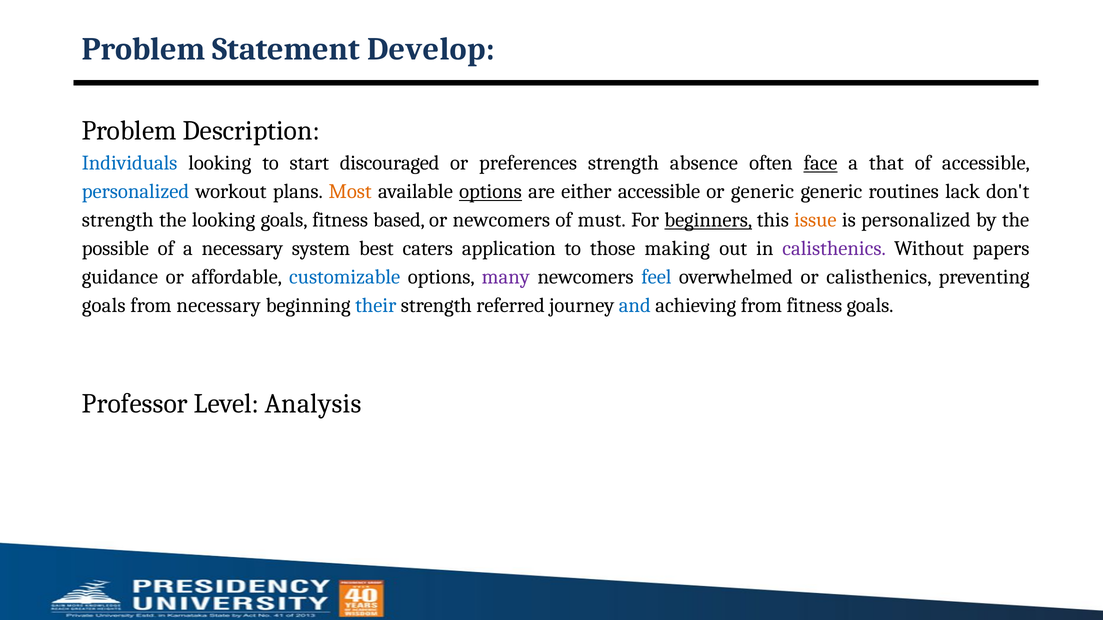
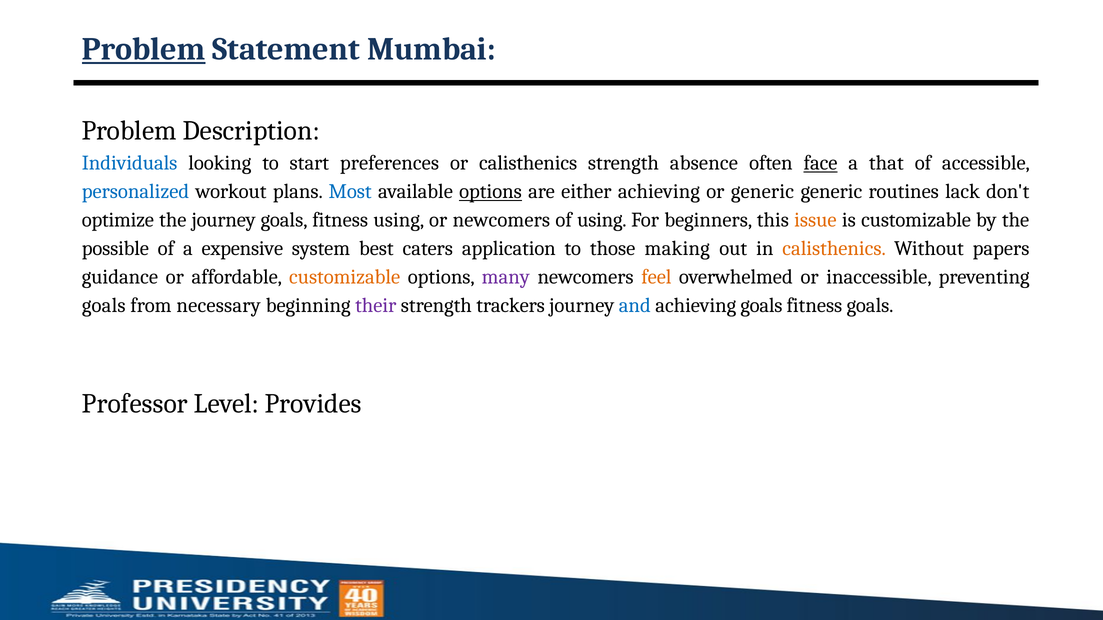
Problem underline: none -> present (144, 49)
Develop: Develop -> Mumbai (431, 49)
discouraged: discouraged -> preferences (389, 163)
or preferences: preferences -> calisthenics (528, 163)
Most colour: orange -> blue (350, 192)
either accessible: accessible -> achieving (659, 192)
strength: strength -> optimize (118, 220)
the looking: looking -> journey (224, 220)
fitness based: based -> using (399, 220)
of must: must -> using (602, 220)
beginners underline: present -> none (708, 220)
is personalized: personalized -> customizable (916, 220)
a necessary: necessary -> expensive (242, 249)
calisthenics colour: purple -> orange (834, 249)
customizable colour: blue -> orange (345, 277)
feel colour: blue -> orange (656, 277)
or calisthenics: calisthenics -> inaccessible (879, 277)
their colour: blue -> purple (376, 306)
referred: referred -> trackers (511, 306)
achieving from: from -> goals (761, 306)
Analysis: Analysis -> Provides (313, 404)
